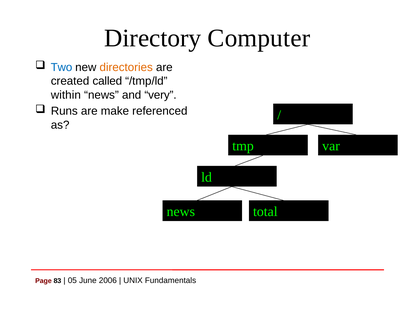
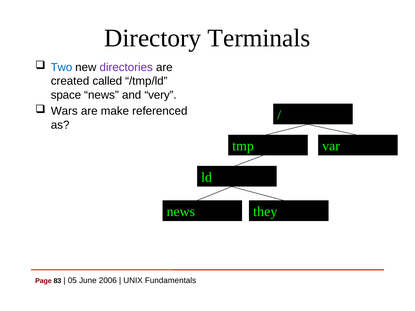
Computer: Computer -> Terminals (259, 38)
directories colour: orange -> purple (126, 67)
within: within -> space (66, 95)
Runs: Runs -> Wars (64, 111)
total: total -> they (265, 212)
